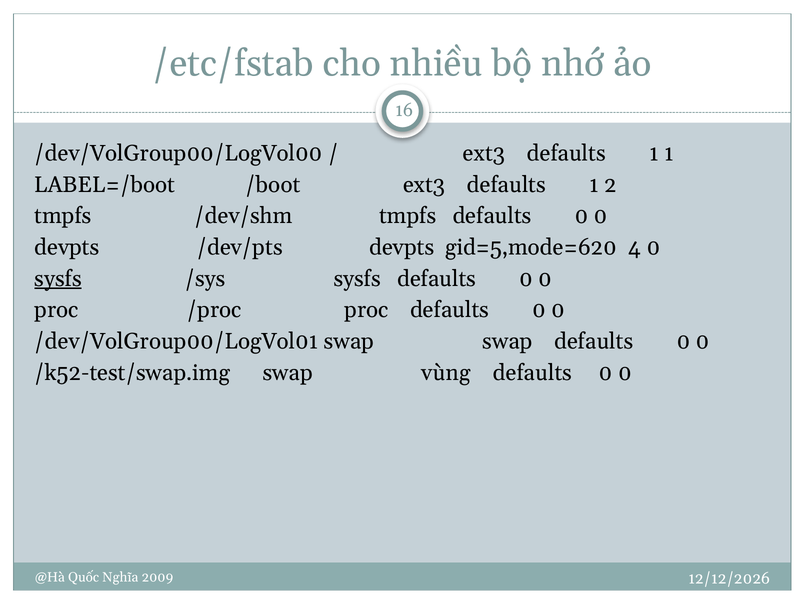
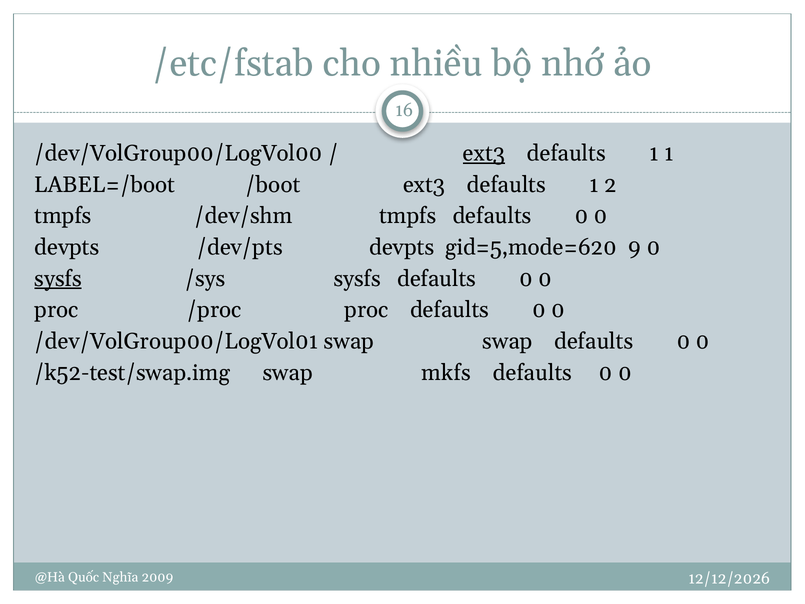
ext3 underline: none -> present (484, 153)
4: 4 -> 9 (635, 247)
vùng: vùng -> mkfs (446, 373)
